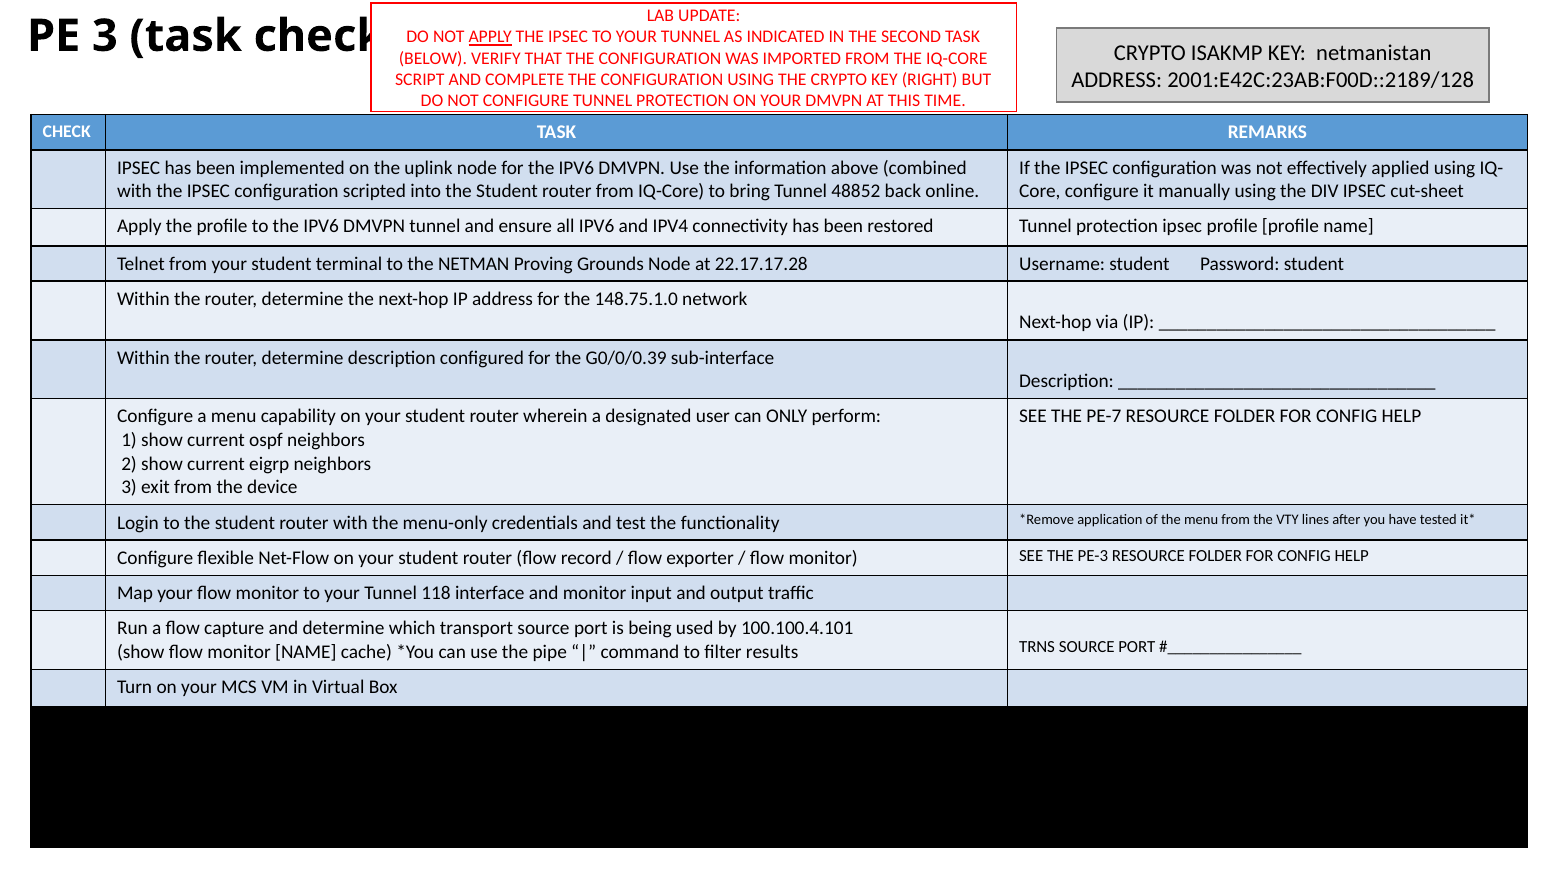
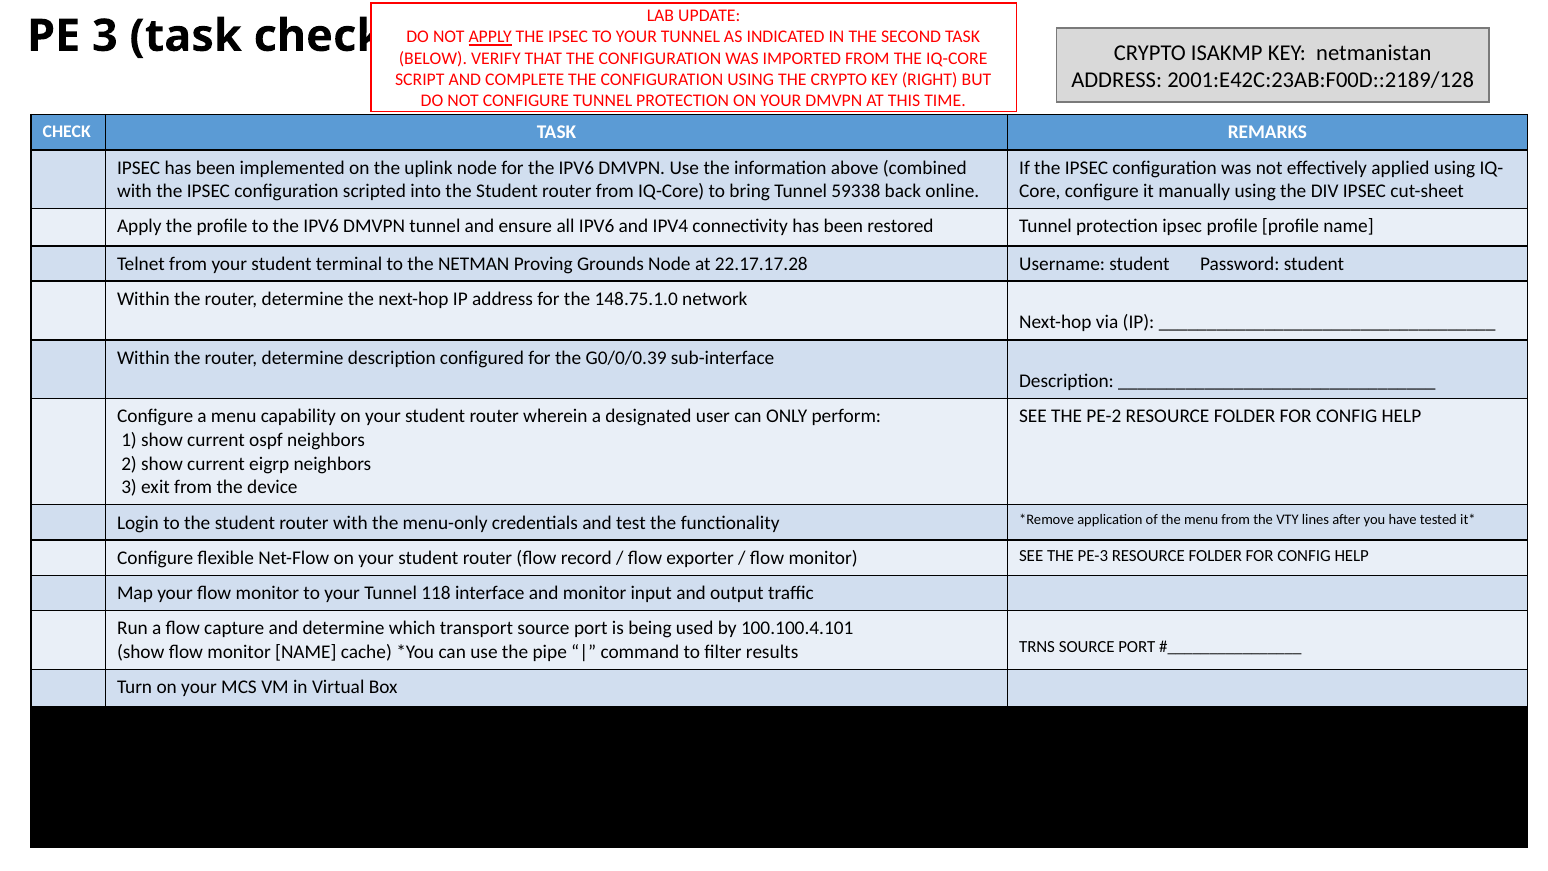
48852: 48852 -> 59338 (856, 191)
PE-7: PE-7 -> PE-2 (1104, 416)
